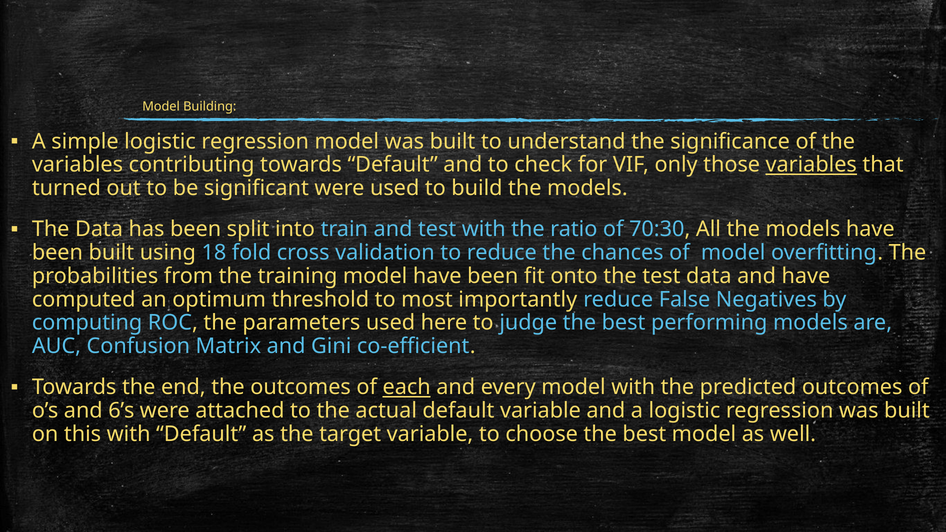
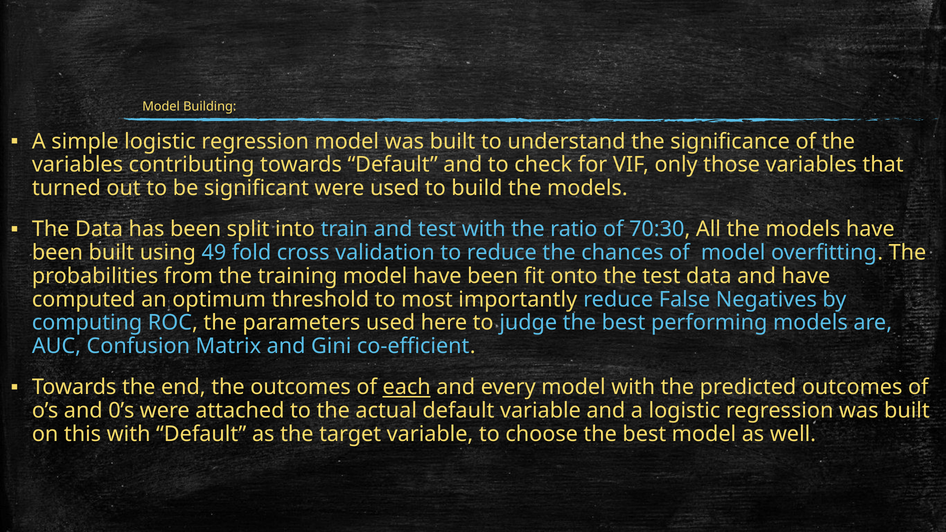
variables underline: present -> none (811, 165)
18: 18 -> 49 (214, 253)
6’s: 6’s -> 0’s (121, 411)
